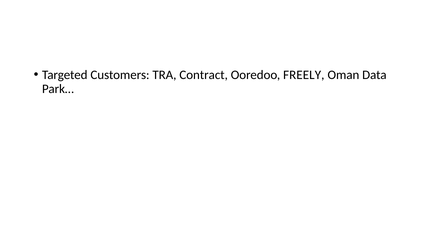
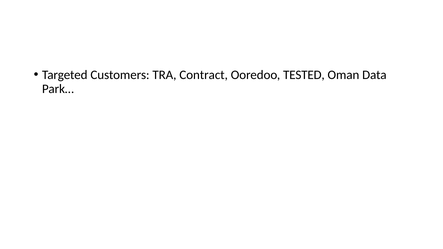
FREELY: FREELY -> TESTED (304, 75)
